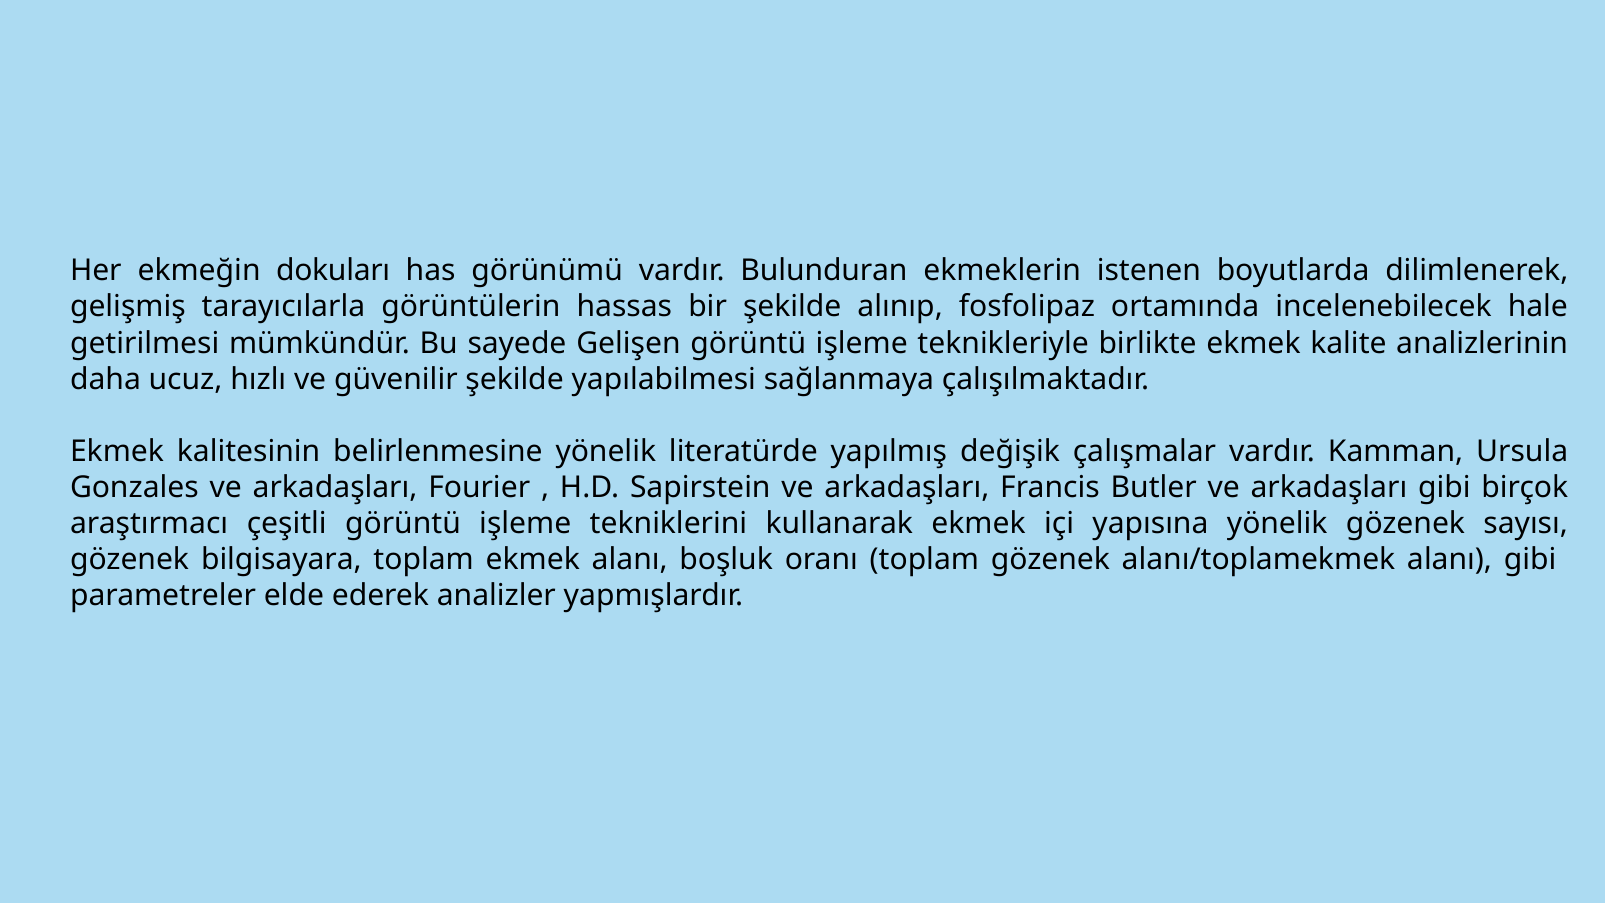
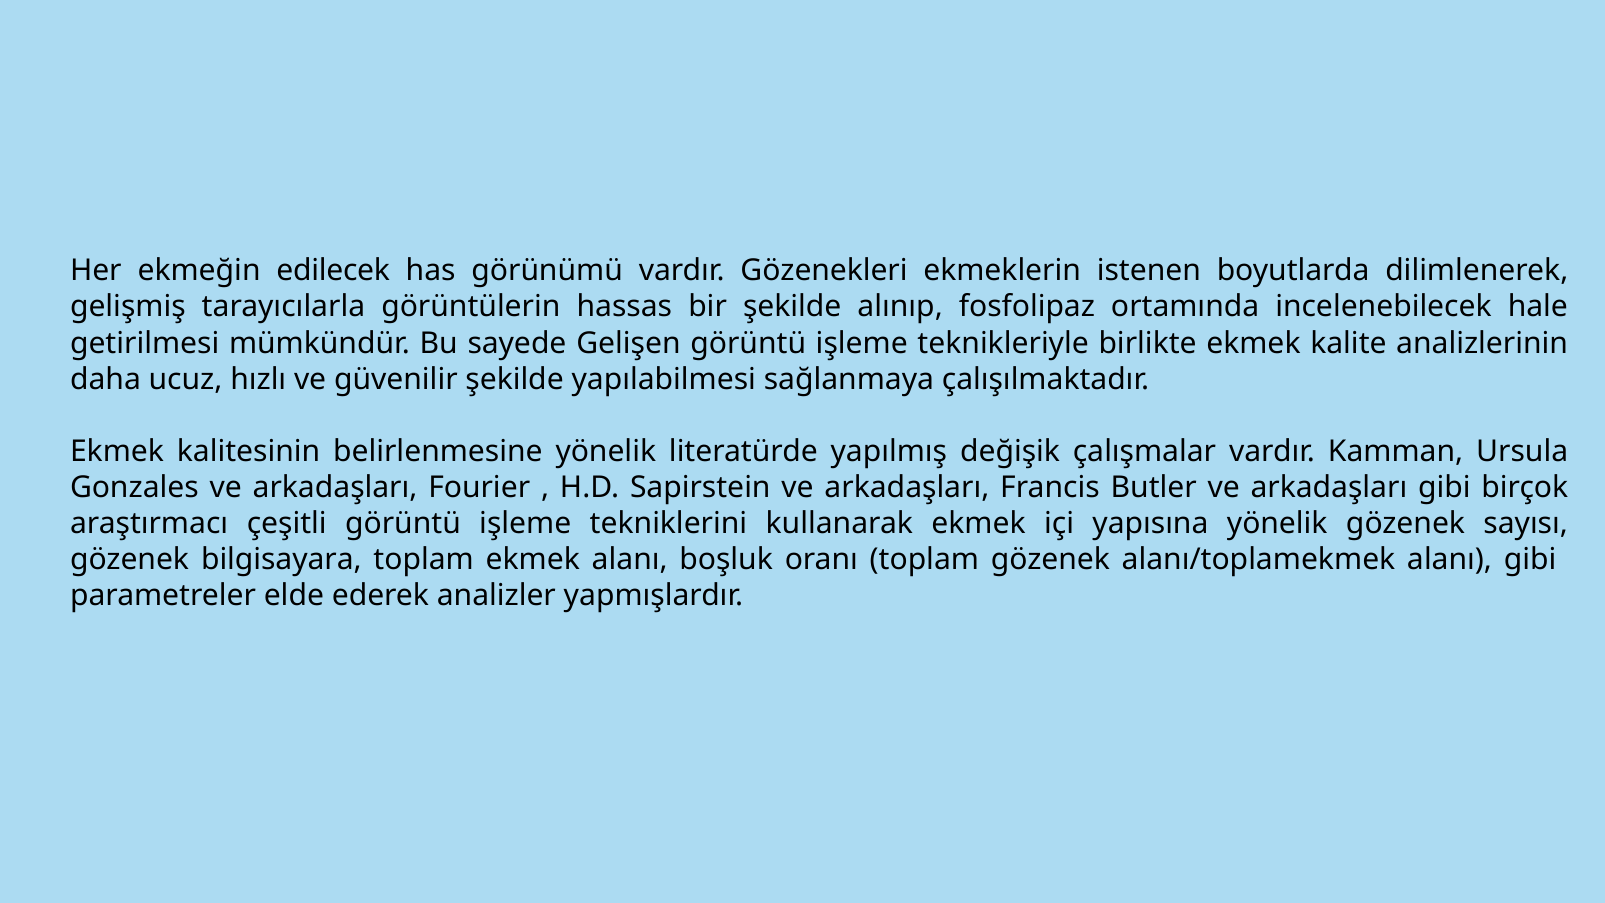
dokuları: dokuları -> edilecek (333, 271)
Bulunduran: Bulunduran -> Gözenekleri (824, 271)
